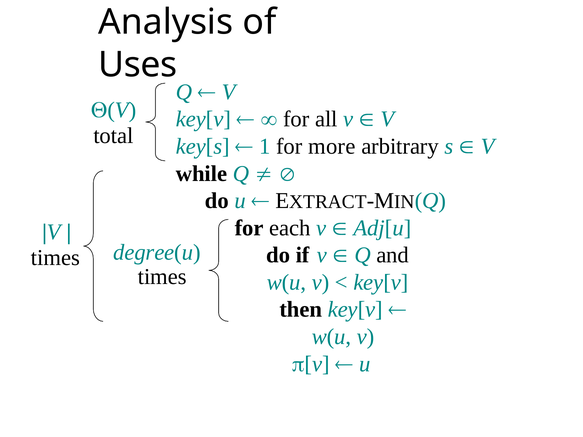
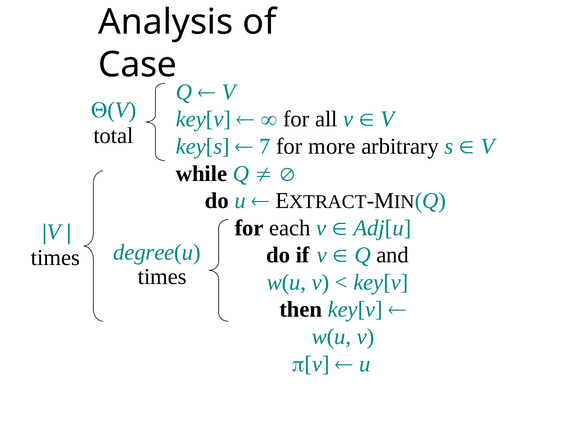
Uses: Uses -> Case (138, 65)
1: 1 -> 7 (265, 146)
